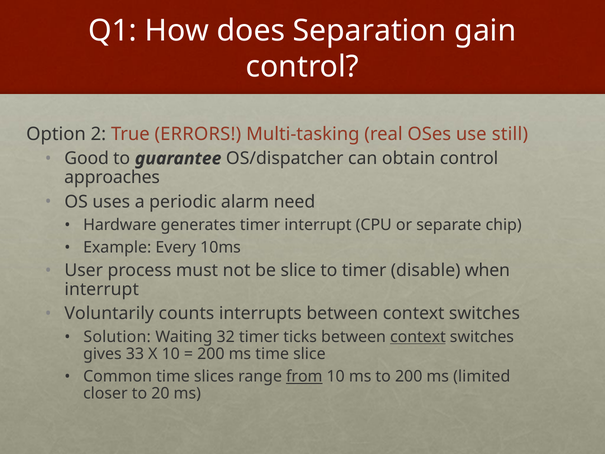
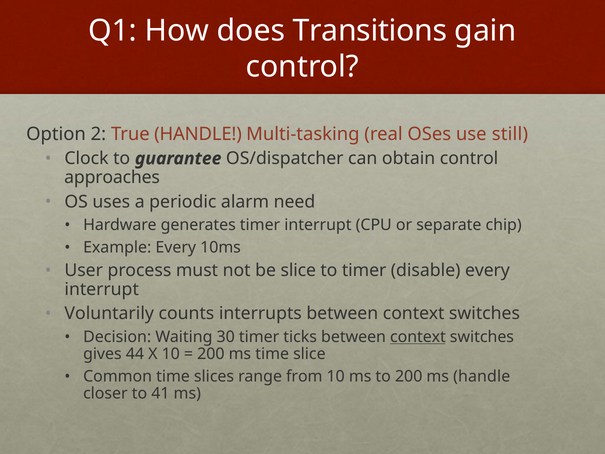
Separation: Separation -> Transitions (370, 31)
True ERRORS: ERRORS -> HANDLE (198, 134)
Good: Good -> Clock (87, 158)
disable when: when -> every (487, 270)
Solution: Solution -> Decision (117, 337)
32: 32 -> 30 (226, 337)
33: 33 -> 44 (135, 354)
from underline: present -> none (304, 376)
ms limited: limited -> handle (482, 376)
20: 20 -> 41 (160, 393)
